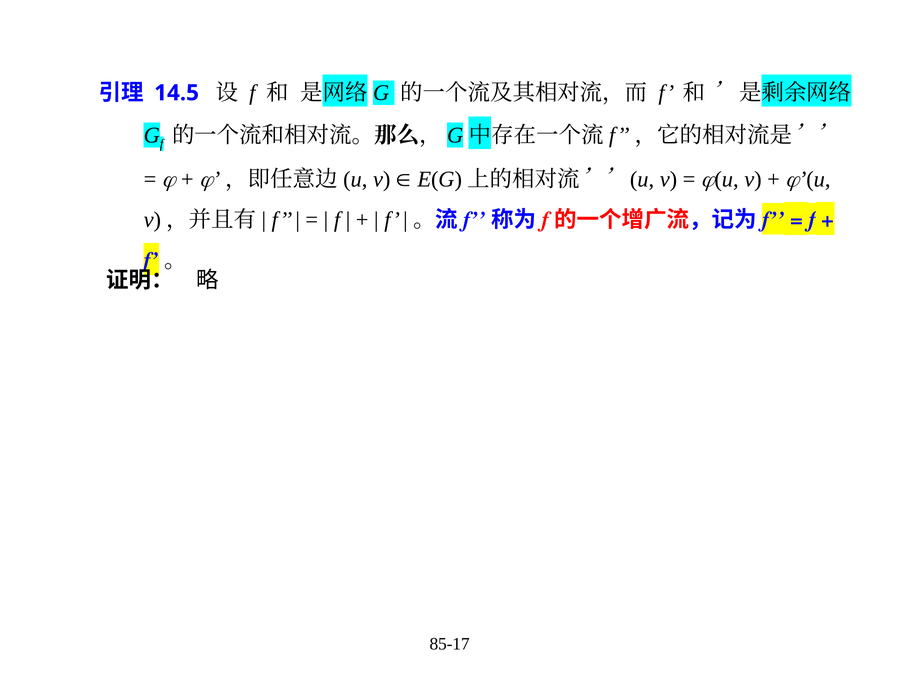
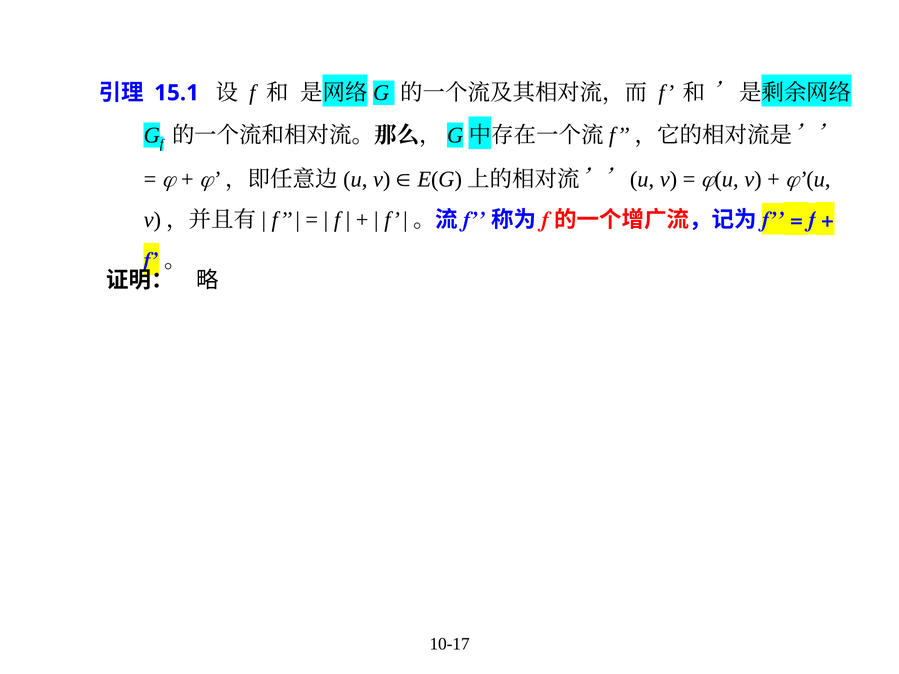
14.5: 14.5 -> 15.1 (177, 93)
85-17: 85-17 -> 10-17 (450, 644)
